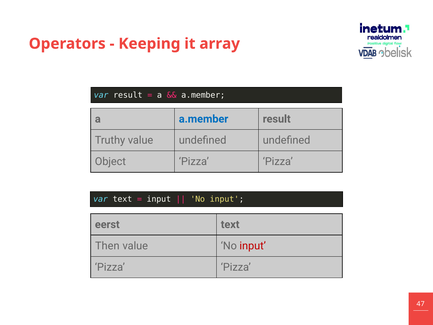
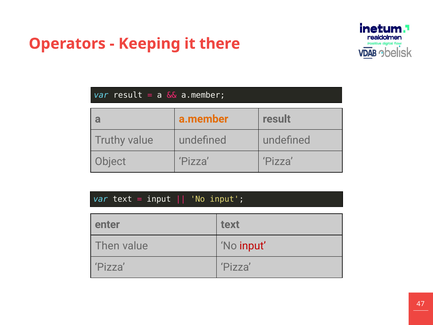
array: array -> there (220, 44)
a.member colour: blue -> orange (204, 119)
eerst: eerst -> enter (107, 224)
